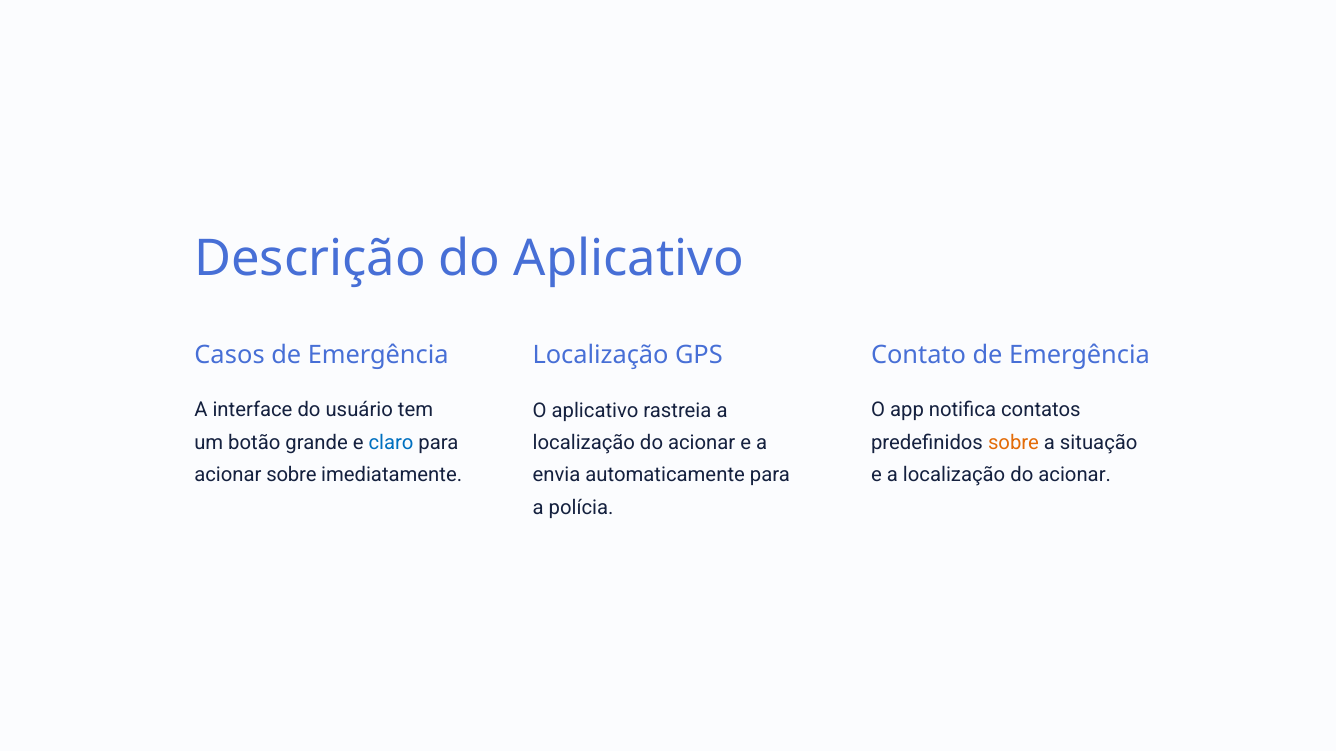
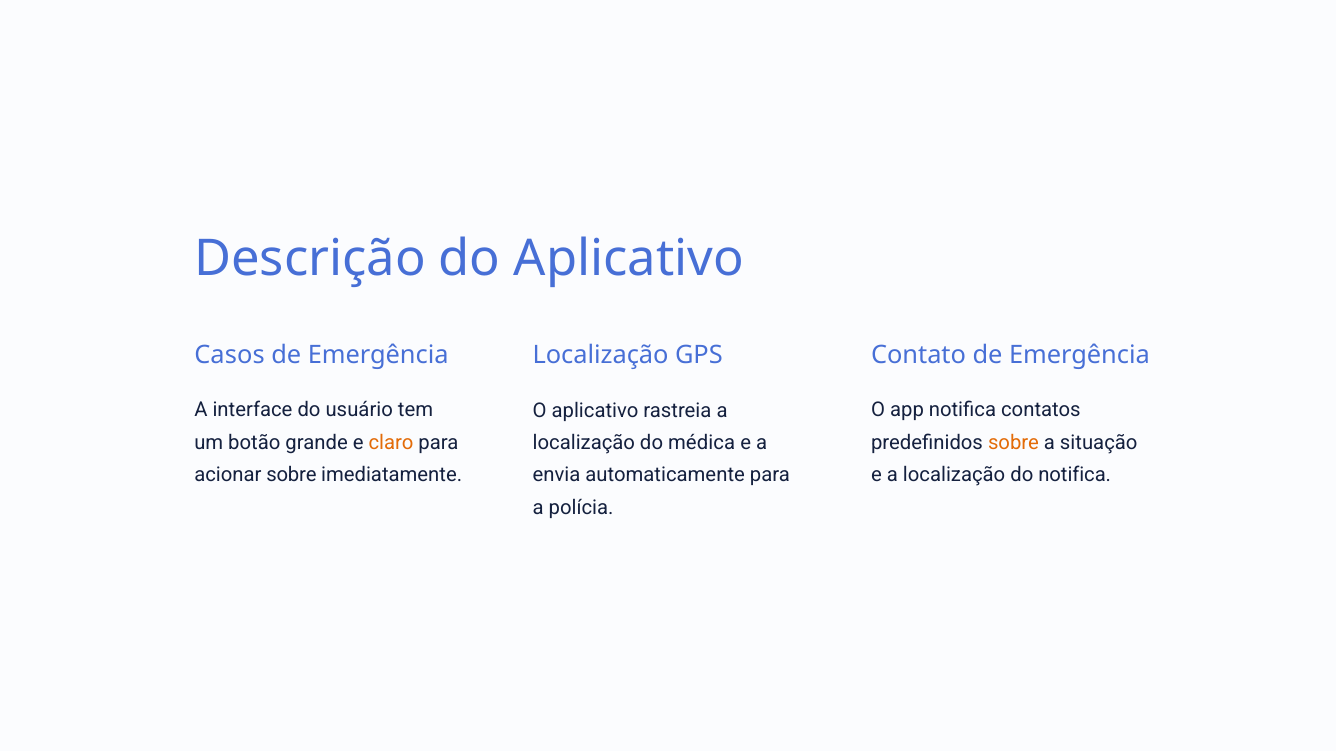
claro colour: blue -> orange (391, 443)
acionar: acionar -> médica (702, 443)
acionar: acionar -> notifica (1075, 475)
